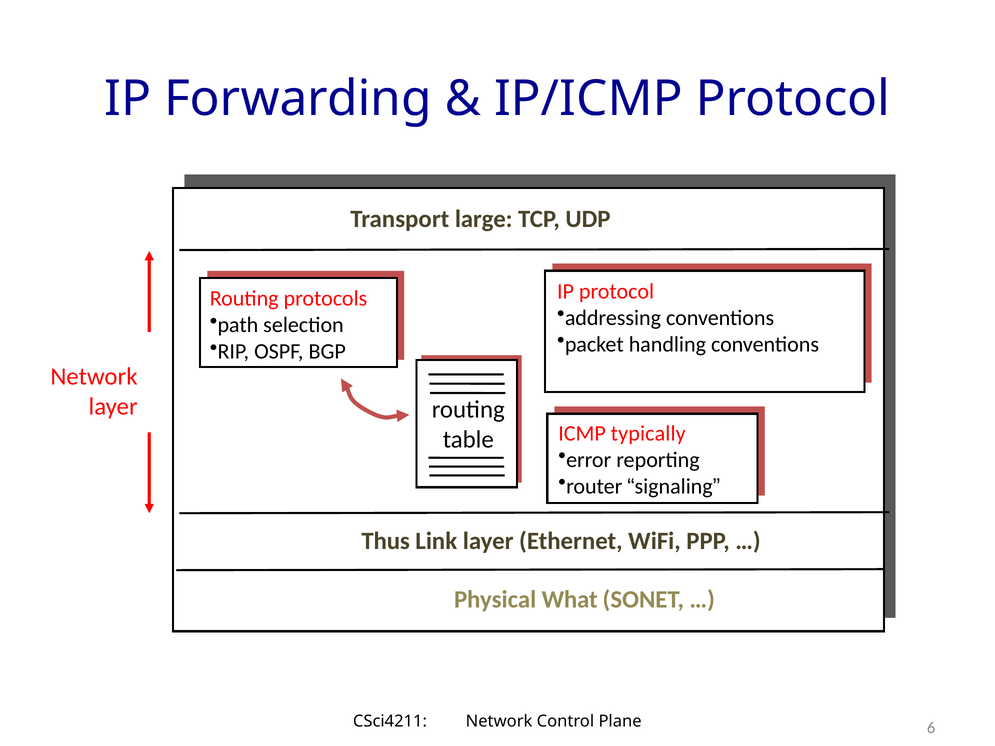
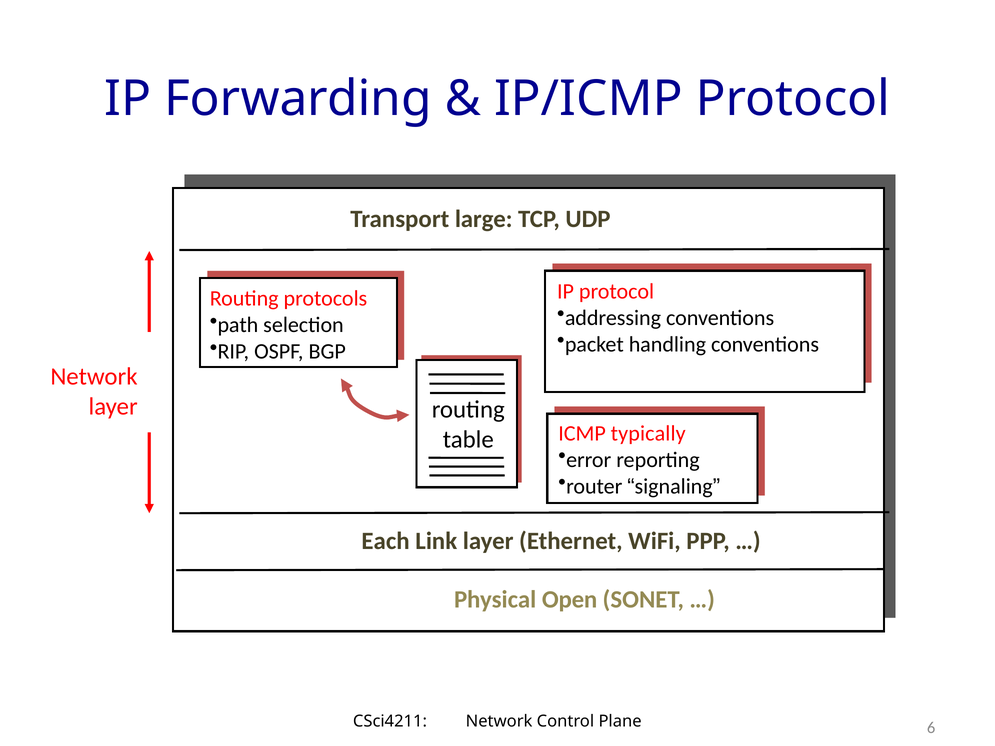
Thus: Thus -> Each (386, 541)
What: What -> Open (570, 600)
